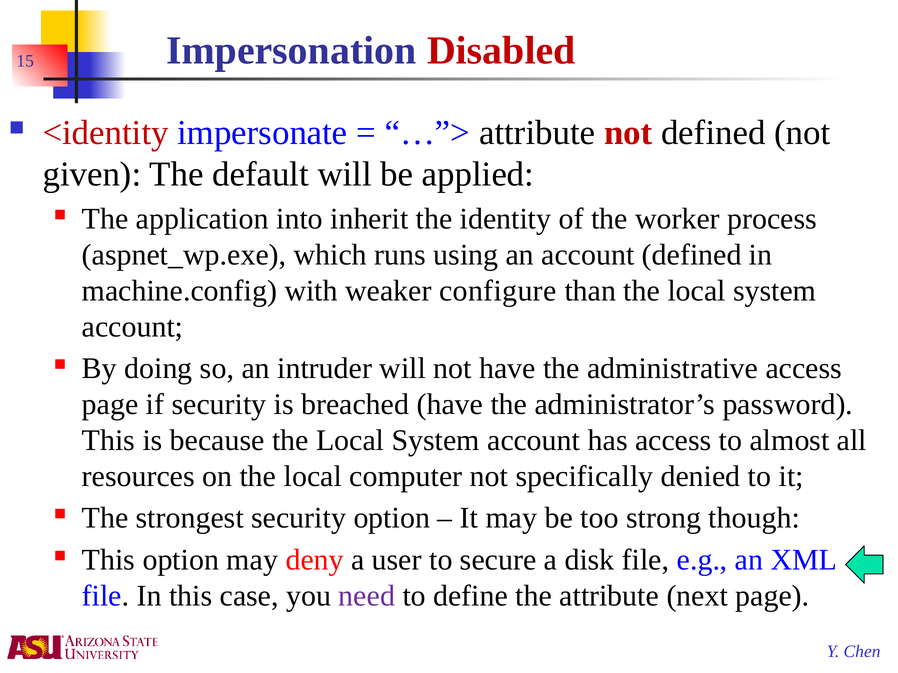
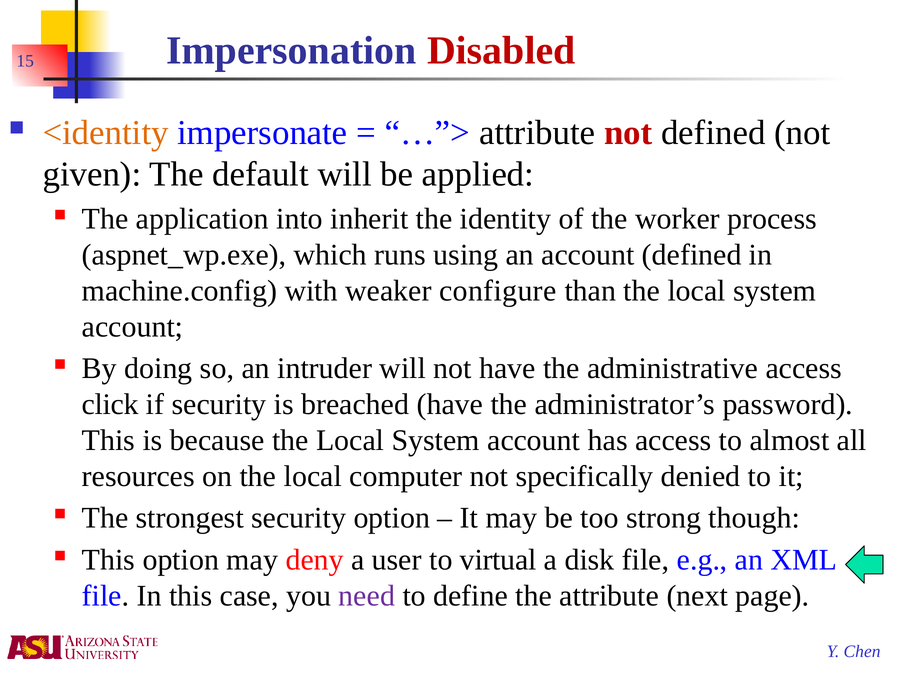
<identity colour: red -> orange (106, 133)
page: page -> click (110, 405)
secure: secure -> virtual (498, 560)
